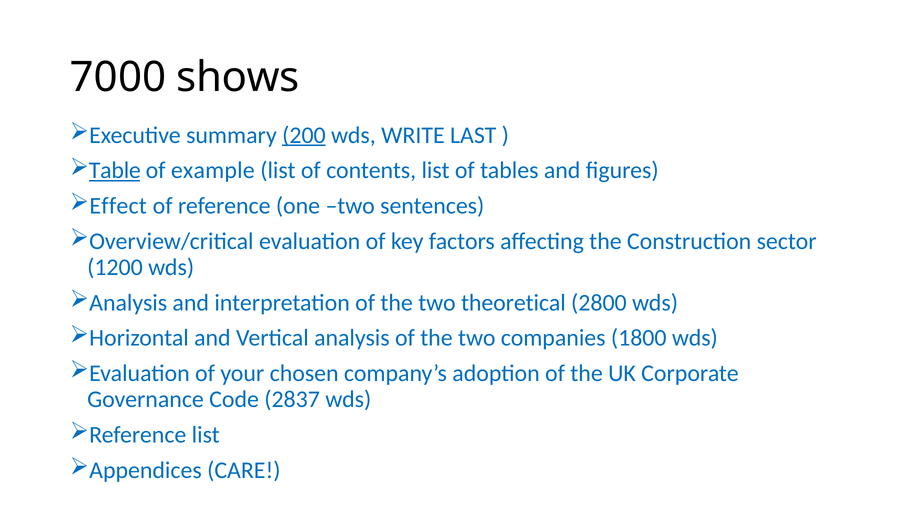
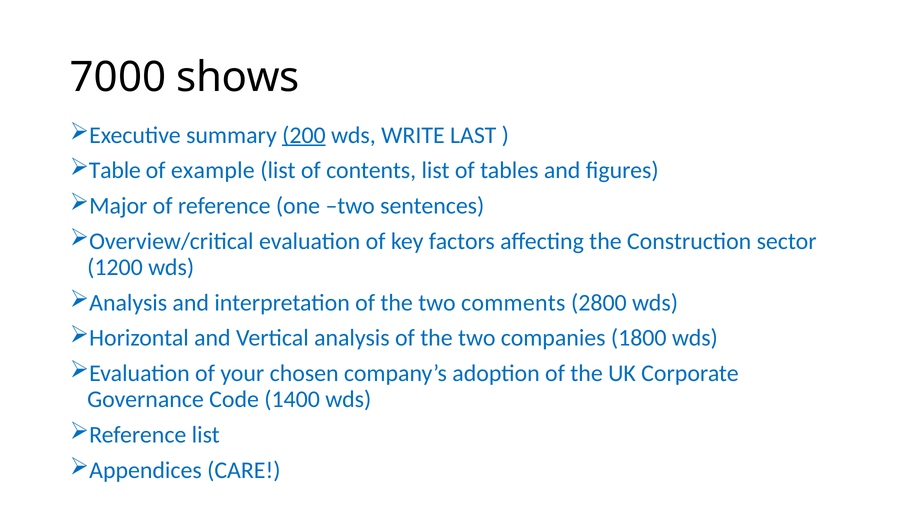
Table underline: present -> none (115, 170)
Effect: Effect -> Major (118, 206)
theoretical: theoretical -> comments (513, 302)
2837: 2837 -> 1400 (292, 399)
